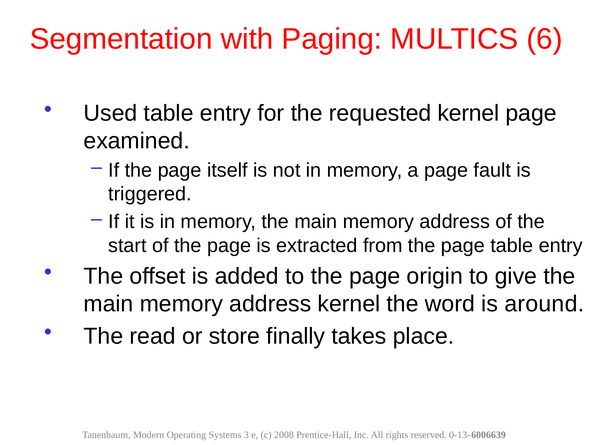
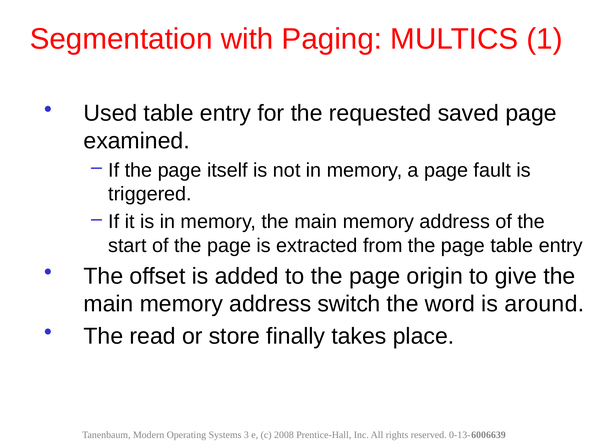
6: 6 -> 1 (544, 39)
requested kernel: kernel -> saved (468, 113)
address kernel: kernel -> switch (349, 304)
